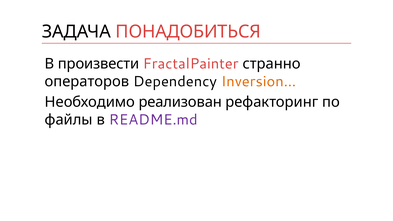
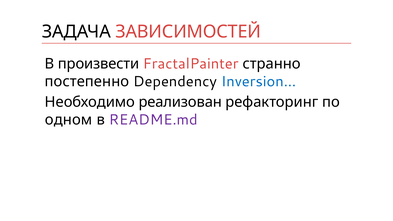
ПОНАДОБИТЬСЯ: ПОНАДОБИТЬСЯ -> ЗАВИСИМОСТЕЙ (188, 32)
операторов: операторов -> постепенно (87, 82)
Inversion… colour: orange -> blue (259, 82)
файлы: файлы -> одном (69, 120)
